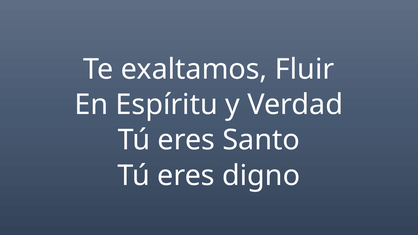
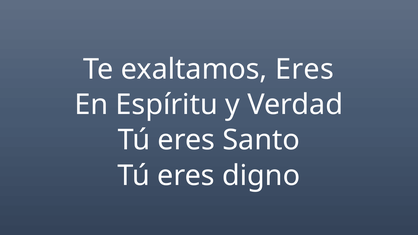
exaltamos Fluir: Fluir -> Eres (304, 69)
